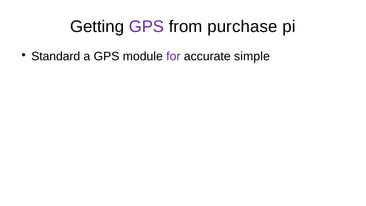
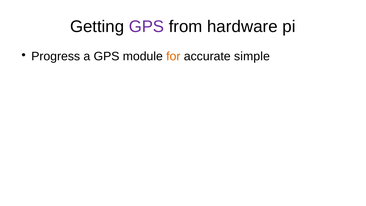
purchase: purchase -> hardware (242, 27)
Standard: Standard -> Progress (56, 56)
for colour: purple -> orange (173, 56)
